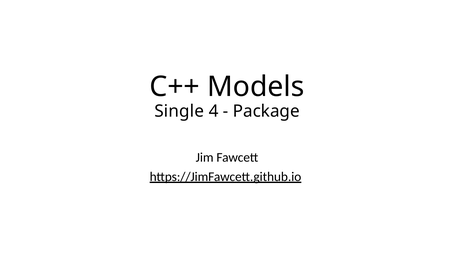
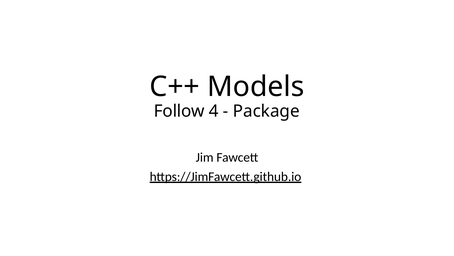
Single: Single -> Follow (179, 111)
